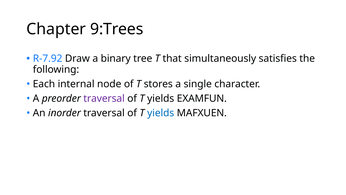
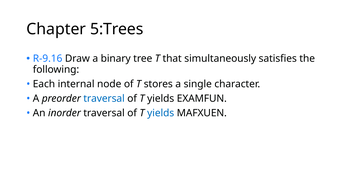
9:Trees: 9:Trees -> 5:Trees (117, 29)
R-7.92: R-7.92 -> R-9.16 (48, 58)
traversal colour: purple -> blue (104, 98)
